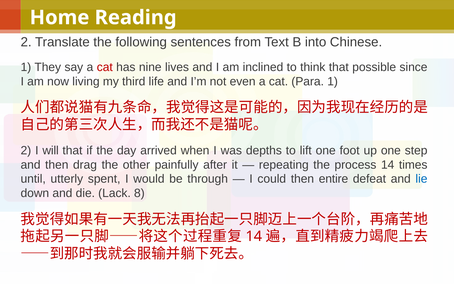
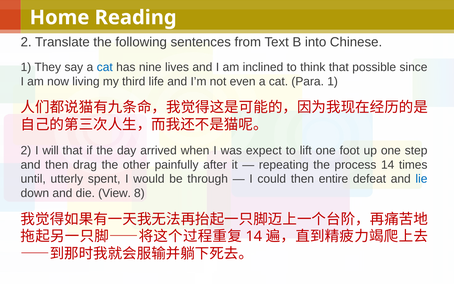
cat colour: red -> blue (105, 67)
depths: depths -> expect (264, 150)
Lack: Lack -> View (115, 193)
